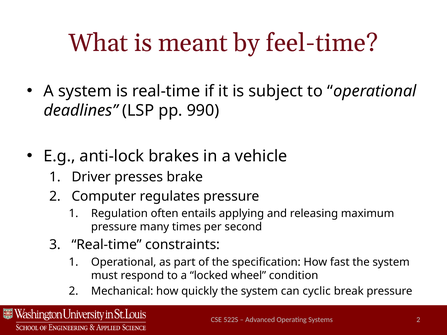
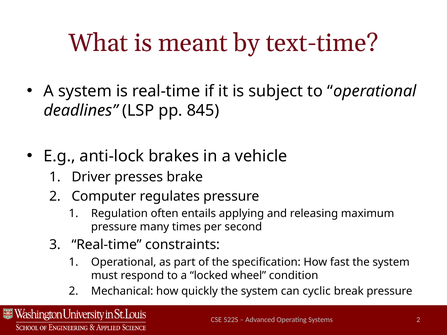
feel-time: feel-time -> text-time (322, 43)
990: 990 -> 845 (203, 111)
